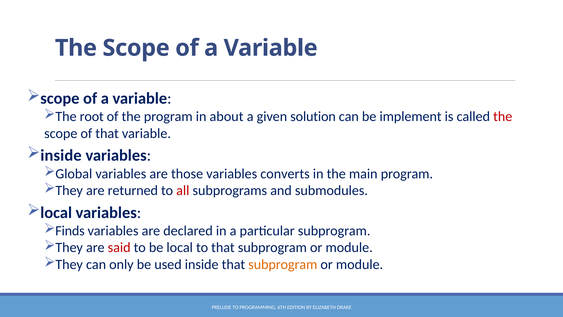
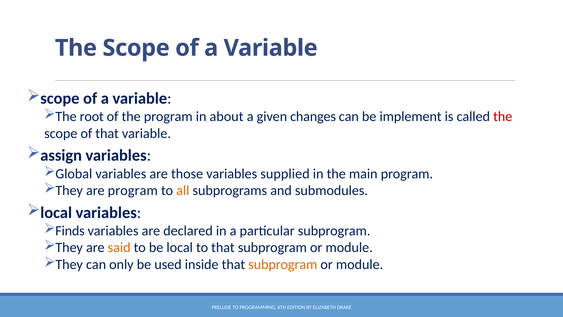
solution: solution -> changes (313, 116)
inside: inside -> assign (61, 155)
converts: converts -> supplied (285, 174)
are returned: returned -> program (133, 190)
all colour: red -> orange (183, 190)
said colour: red -> orange (119, 247)
